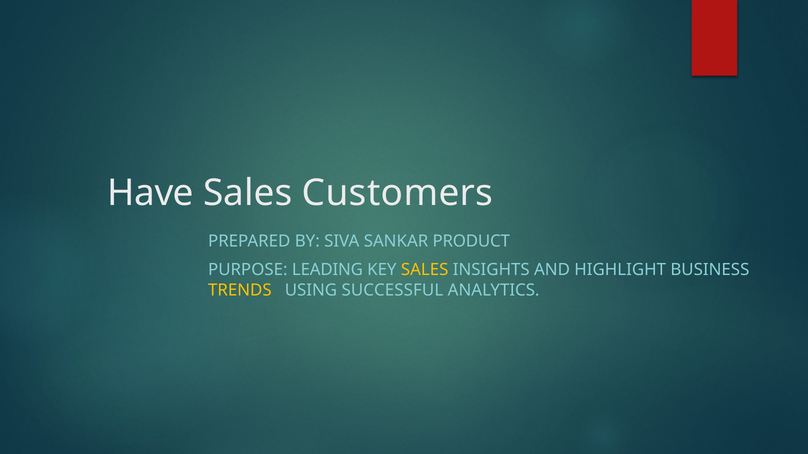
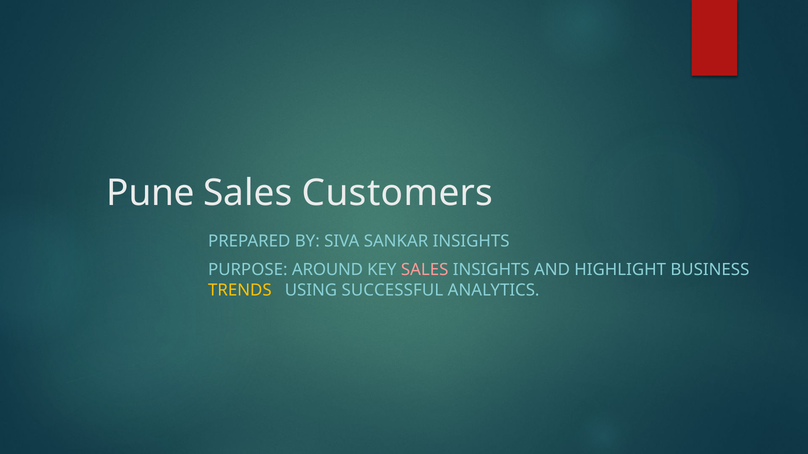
Have: Have -> Pune (150, 193)
SANKAR PRODUCT: PRODUCT -> INSIGHTS (471, 242)
LEADING: LEADING -> AROUND (327, 270)
SALES colour: yellow -> pink (425, 270)
